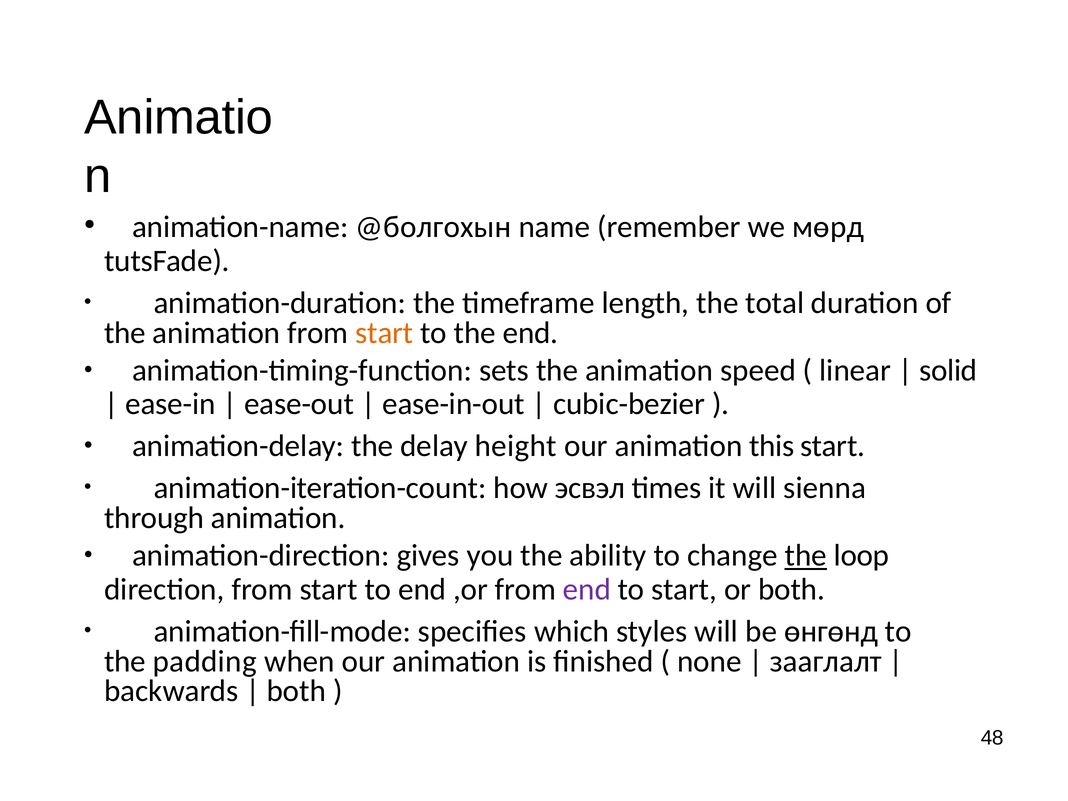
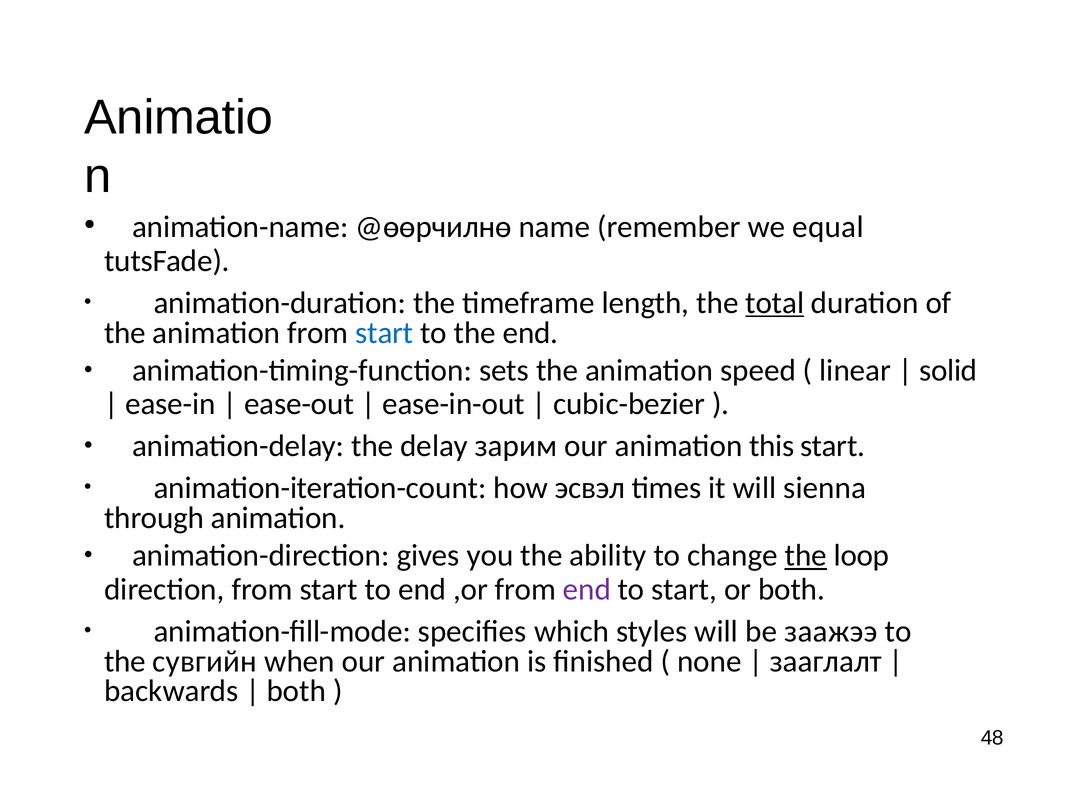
@болгохын: @болгохын -> @өөрчилнө (434, 227)
мөрд: мөрд -> equal (828, 227)
total underline: none -> present (775, 303)
start colour: orange -> blue (384, 333)
height: height -> зарим (516, 446)
өнгөнд: өнгөнд -> заажээ (831, 631)
padding: padding -> сувгийн (205, 661)
